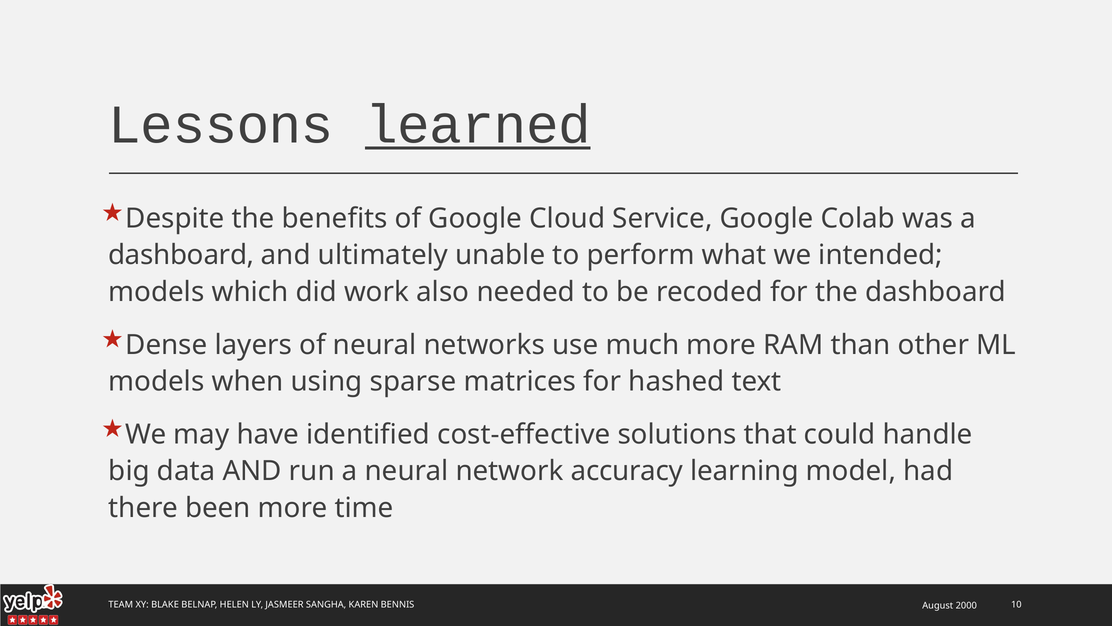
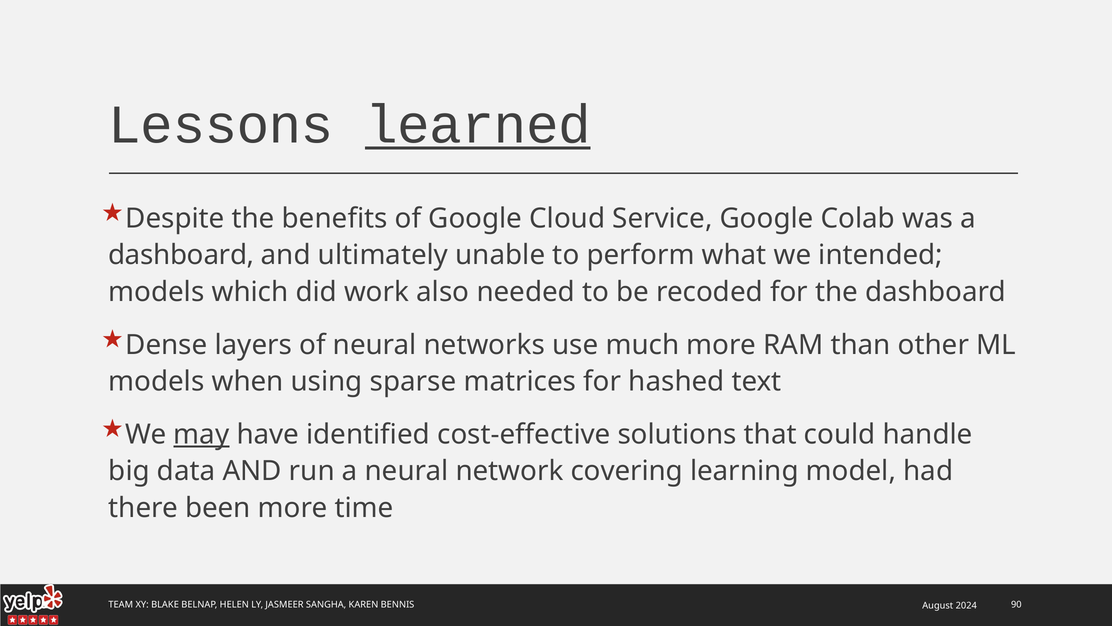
may underline: none -> present (201, 434)
accuracy: accuracy -> covering (627, 471)
10: 10 -> 90 (1016, 604)
2000: 2000 -> 2024 (966, 605)
